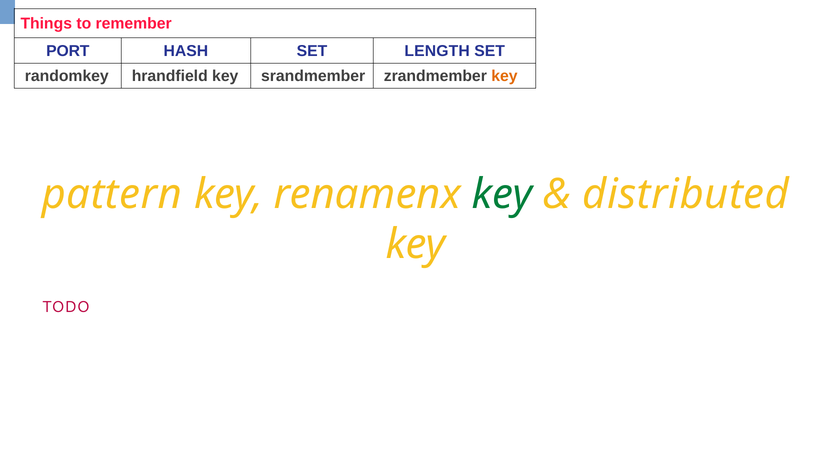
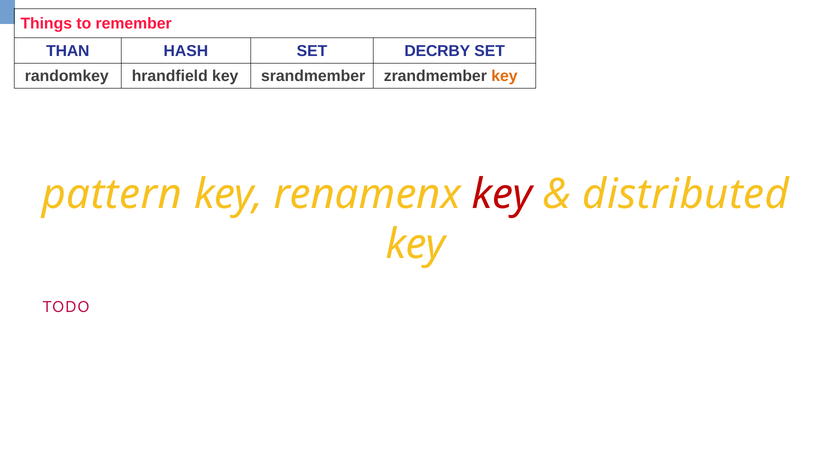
PORT: PORT -> THAN (68, 51)
LENGTH: LENGTH -> DECRBY (437, 51)
key colour: green -> red (502, 194)
